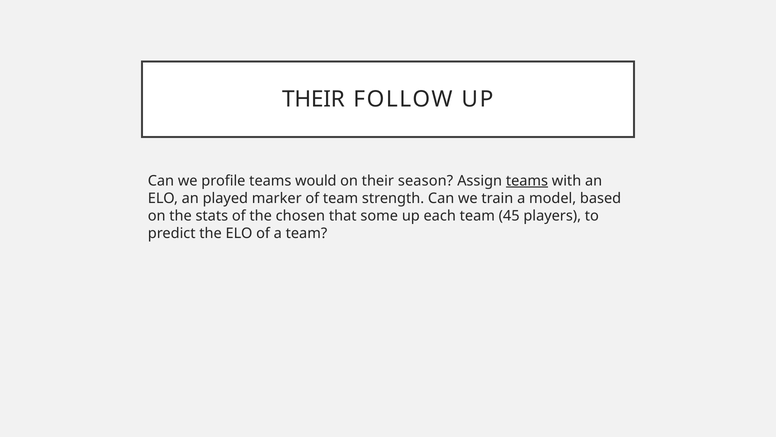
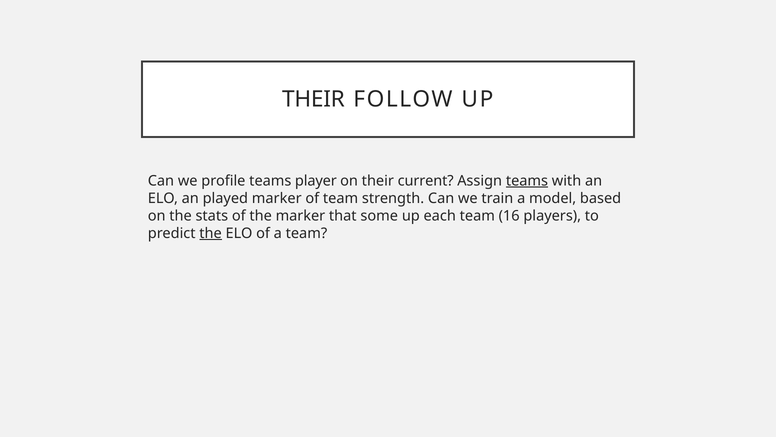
would: would -> player (316, 181)
season: season -> current (426, 181)
the chosen: chosen -> marker (300, 215)
45: 45 -> 16 (509, 215)
the underline: none -> present (211, 233)
